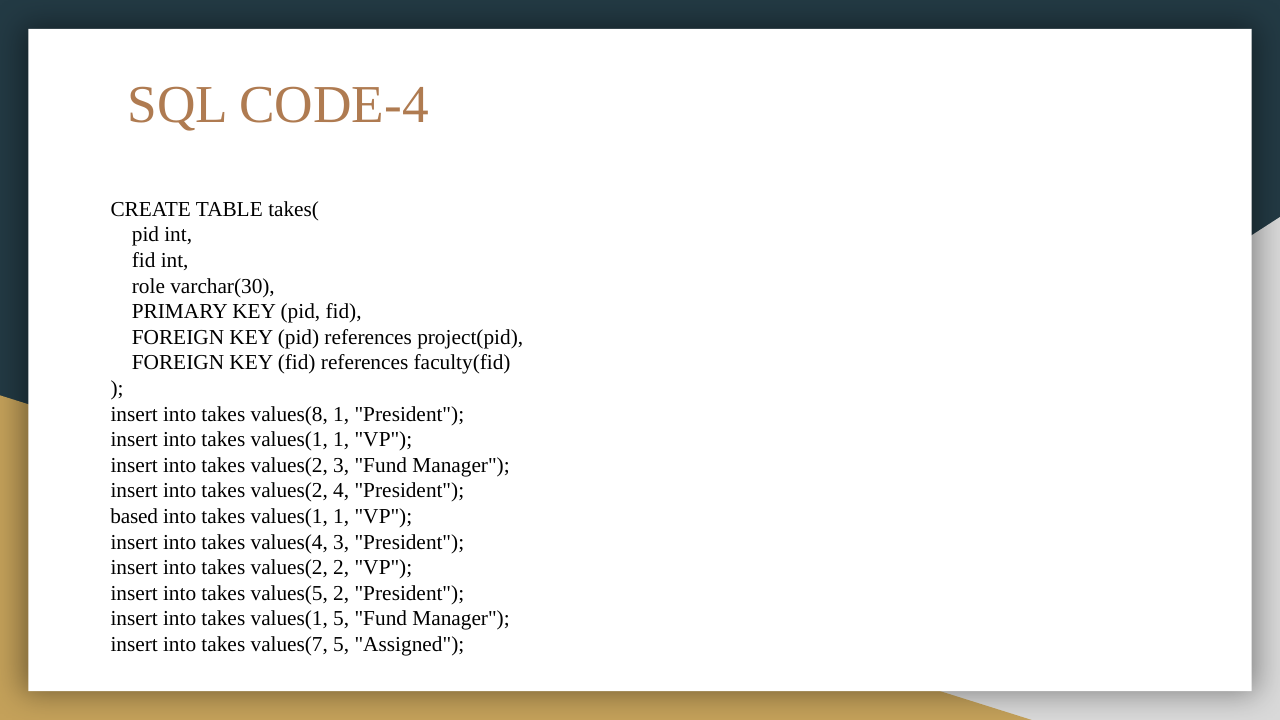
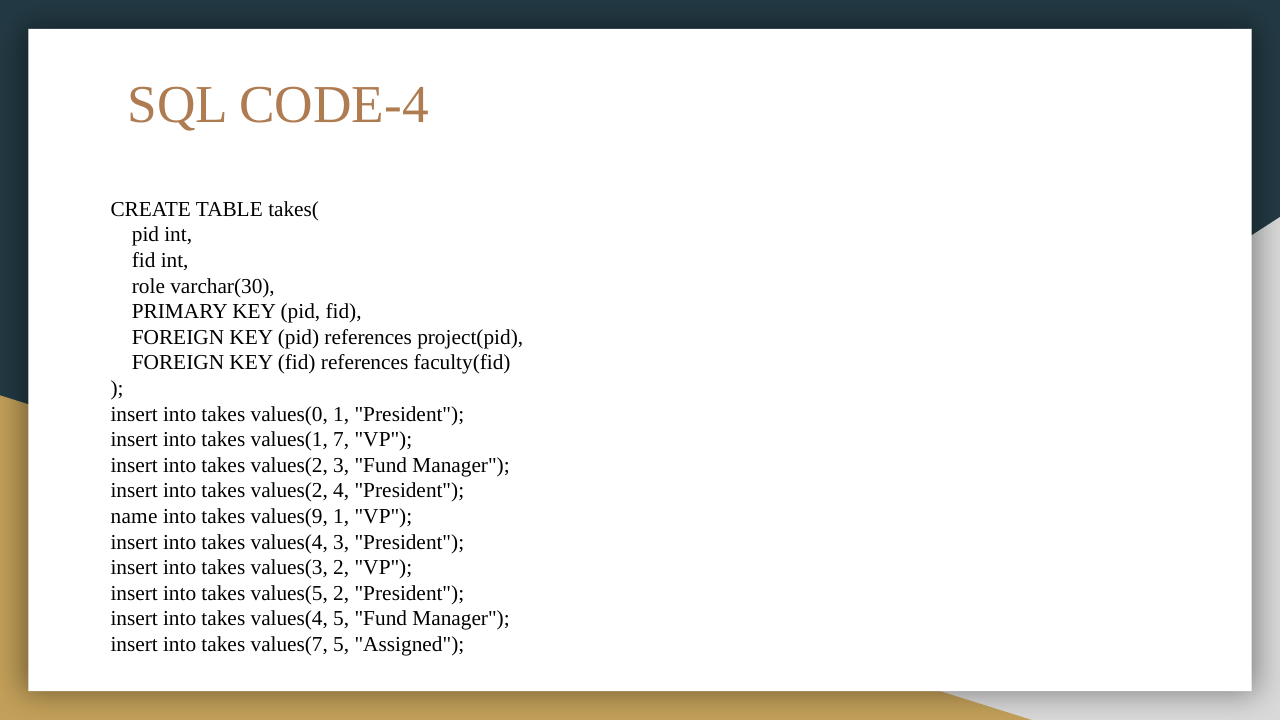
values(8: values(8 -> values(0 (289, 414)
1: 1 -> 7 (341, 440)
based: based -> name (134, 516)
values(1: values(1 -> values(9 (289, 516)
values(2: values(2 -> values(3 (289, 568)
values(1: values(1 -> values(4 (289, 619)
